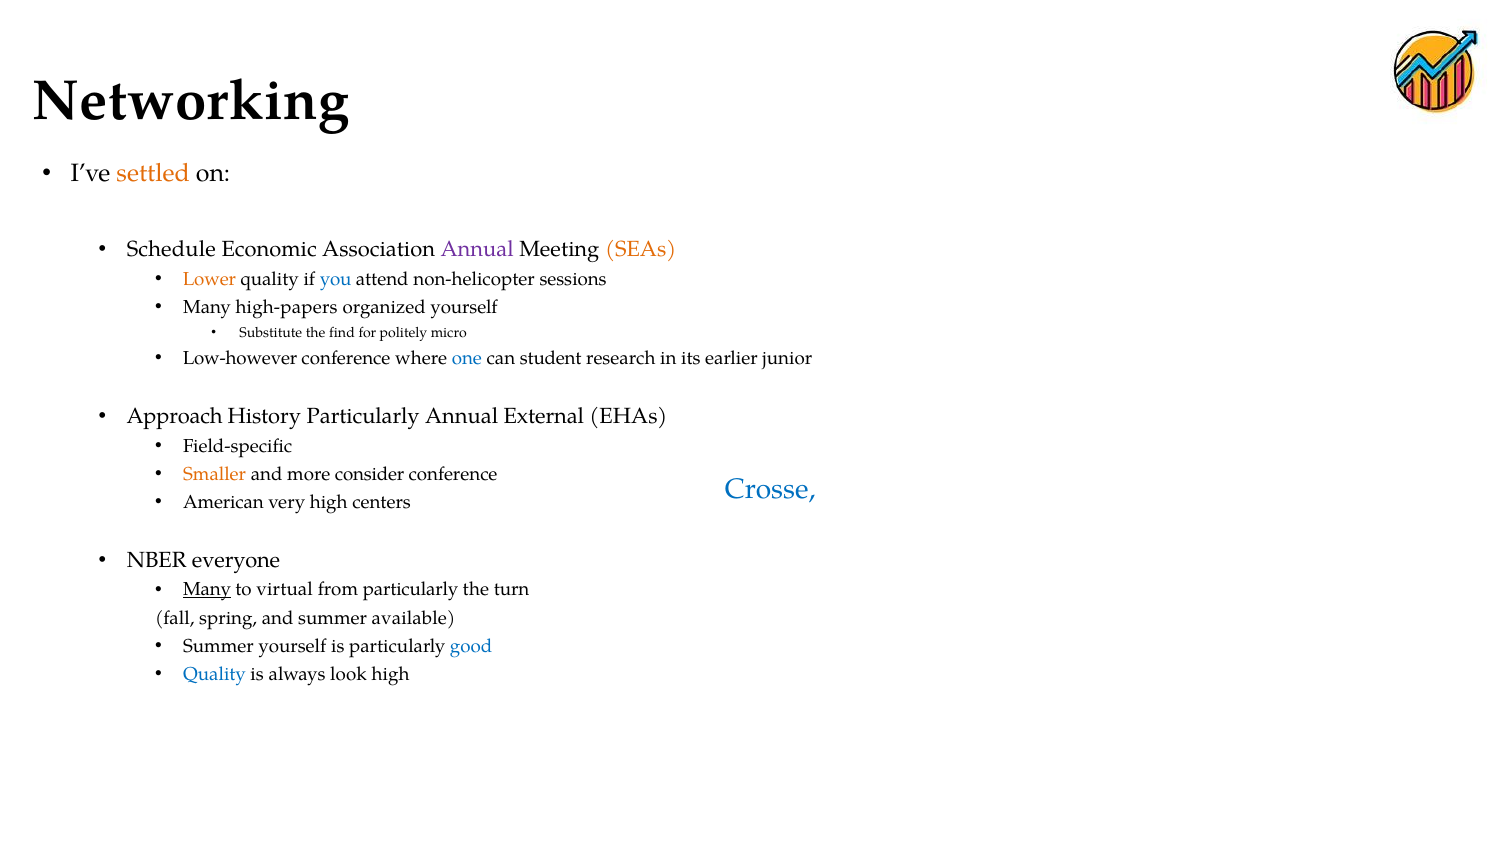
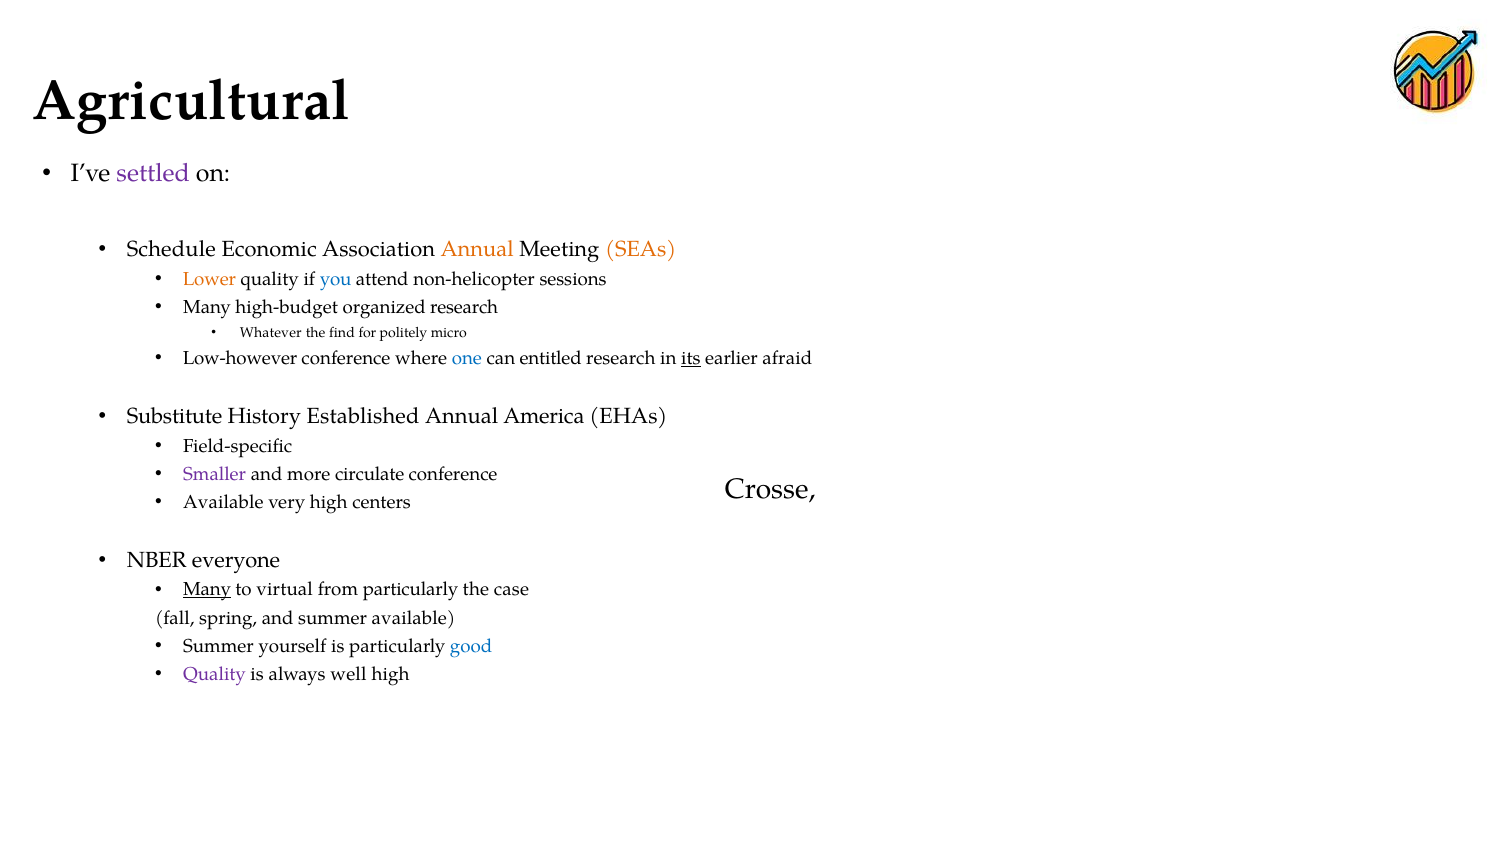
Networking: Networking -> Agricultural (191, 101)
settled colour: orange -> purple (153, 173)
Annual colour: purple -> orange (477, 249)
high-papers: high-papers -> high-budget (287, 307)
organized yourself: yourself -> research (464, 307)
Substitute: Substitute -> Whatever (271, 333)
student: student -> entitled (551, 358)
its underline: none -> present (691, 358)
junior: junior -> afraid (787, 358)
Approach: Approach -> Substitute (175, 416)
History Particularly: Particularly -> Established (363, 416)
External: External -> America (544, 416)
Smaller colour: orange -> purple (215, 474)
consider: consider -> circulate (370, 474)
Crosse colour: blue -> black (770, 489)
American: American -> Available (223, 502)
turn: turn -> case (511, 590)
Quality colour: blue -> purple (215, 674)
look: look -> well (348, 674)
